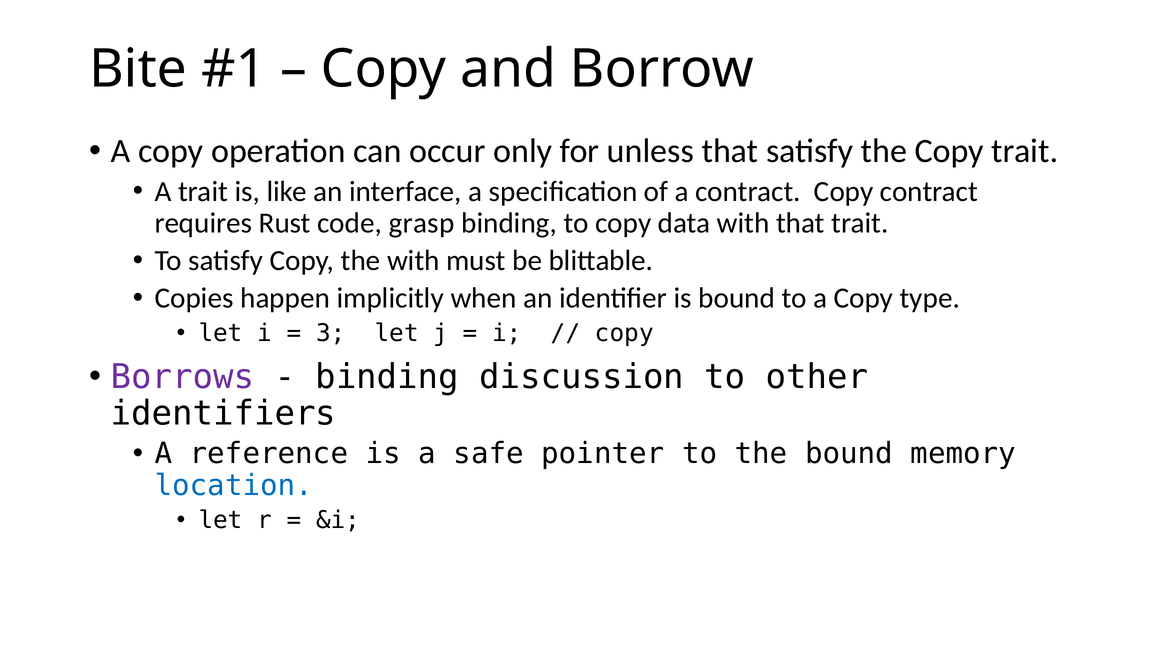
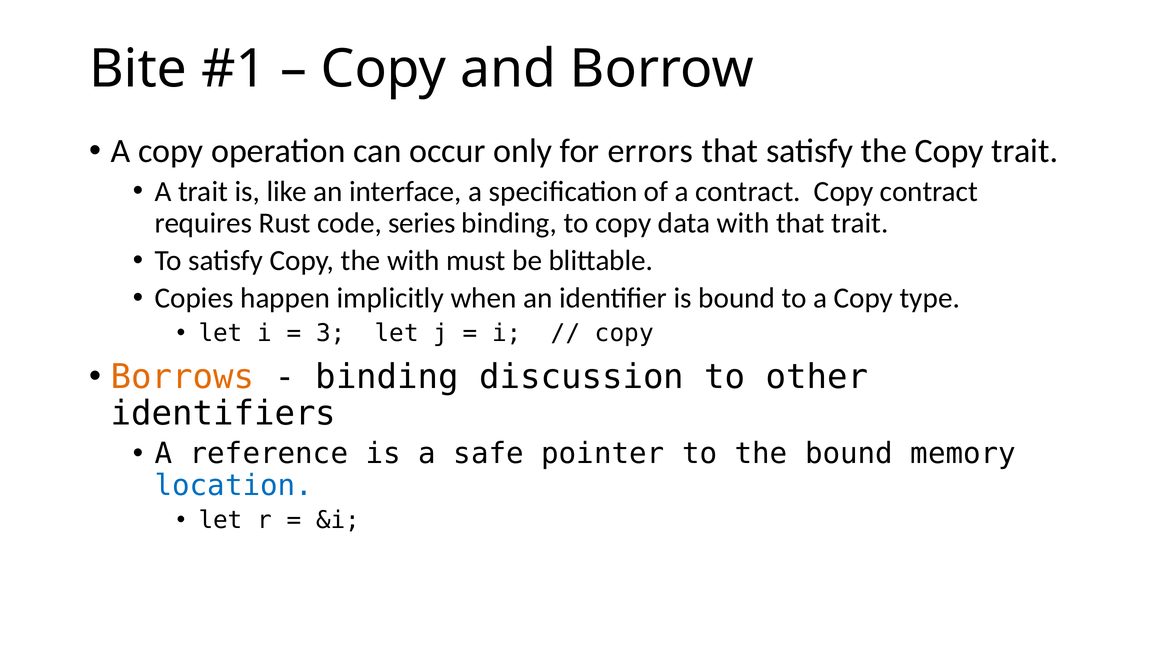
unless: unless -> errors (650, 151)
grasp: grasp -> series (422, 223)
Borrows colour: purple -> orange (183, 377)
